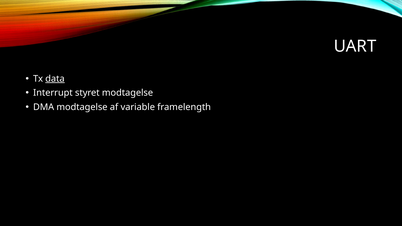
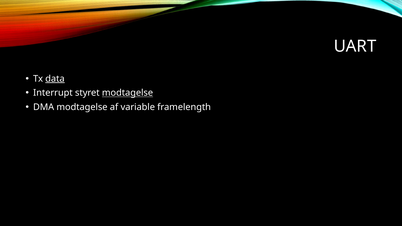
modtagelse underline: none -> present (128, 93)
